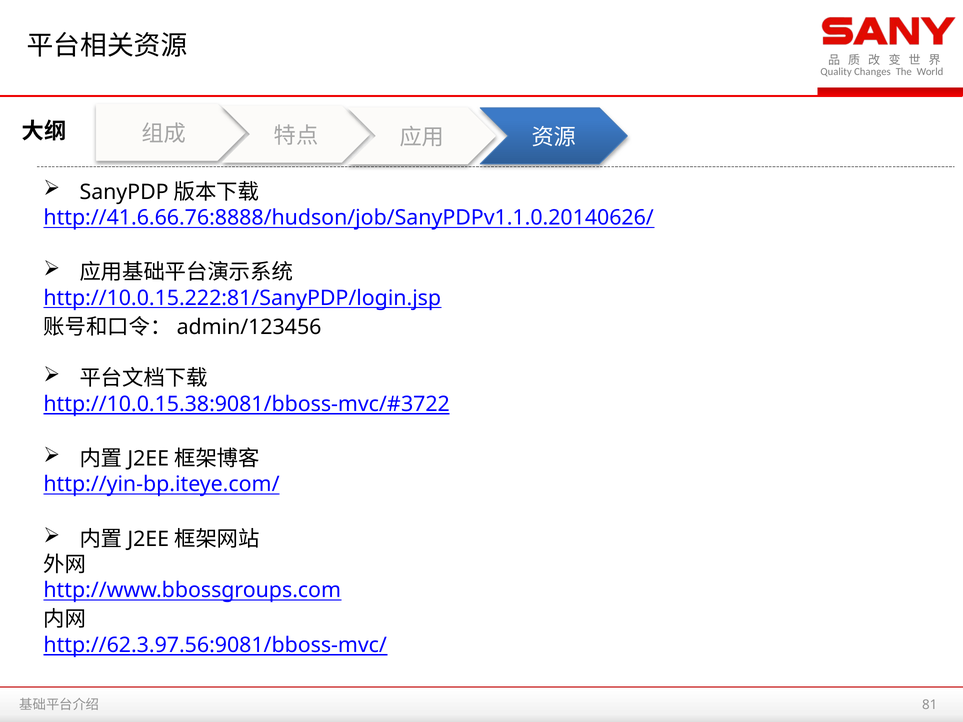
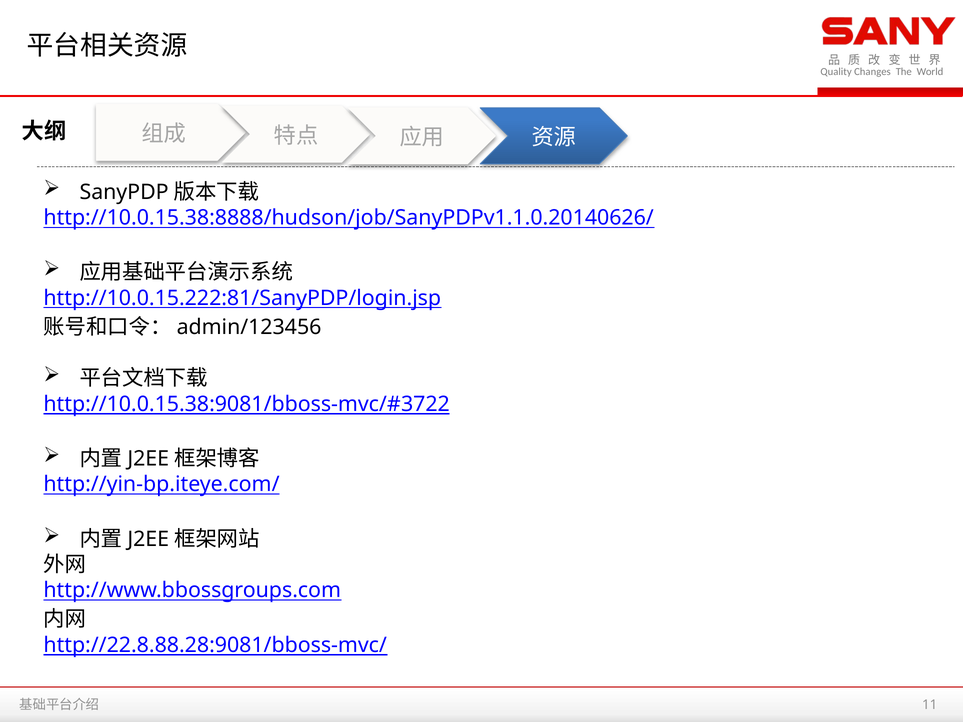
http://41.6.66.76:8888/hudson/job/SanyPDPv1.1.0.20140626/: http://41.6.66.76:8888/hudson/job/SanyPDPv1.1.0.20140626/ -> http://10.0.15.38:8888/hudson/job/SanyPDPv1.1.0.20140626/ (349, 218)
http://62.3.97.56:9081/bboss-mvc/: http://62.3.97.56:9081/bboss-mvc/ -> http://22.8.88.28:9081/bboss-mvc/ (215, 645)
81: 81 -> 11 (930, 705)
